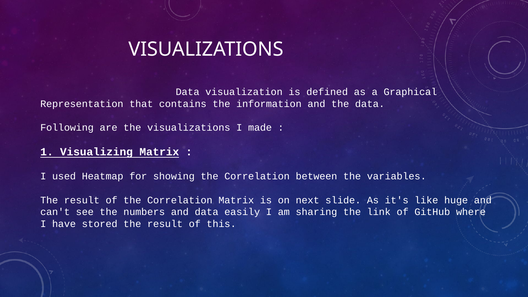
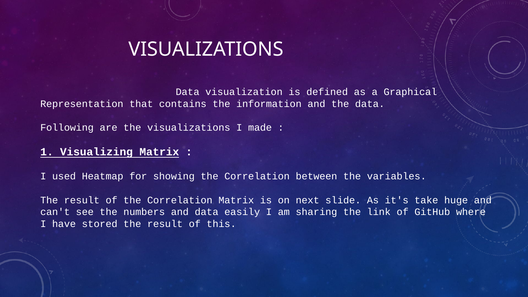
like: like -> take (426, 200)
